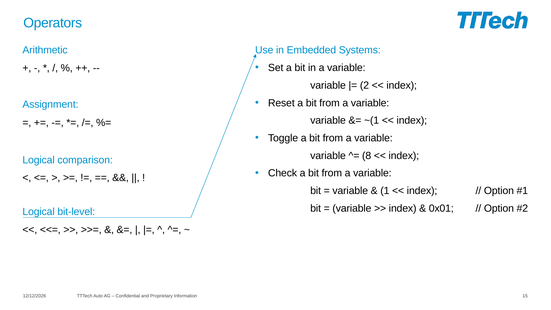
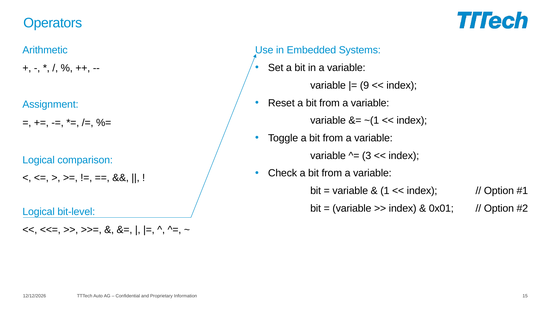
2: 2 -> 9 (365, 85)
8: 8 -> 3 (367, 156)
